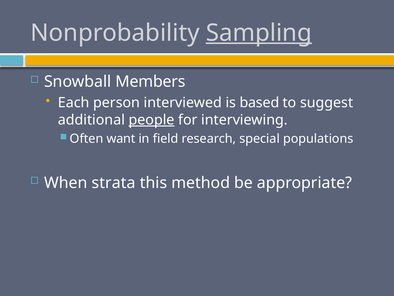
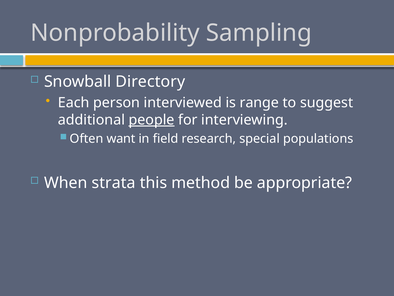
Sampling underline: present -> none (259, 33)
Members: Members -> Directory (150, 82)
based: based -> range (259, 103)
